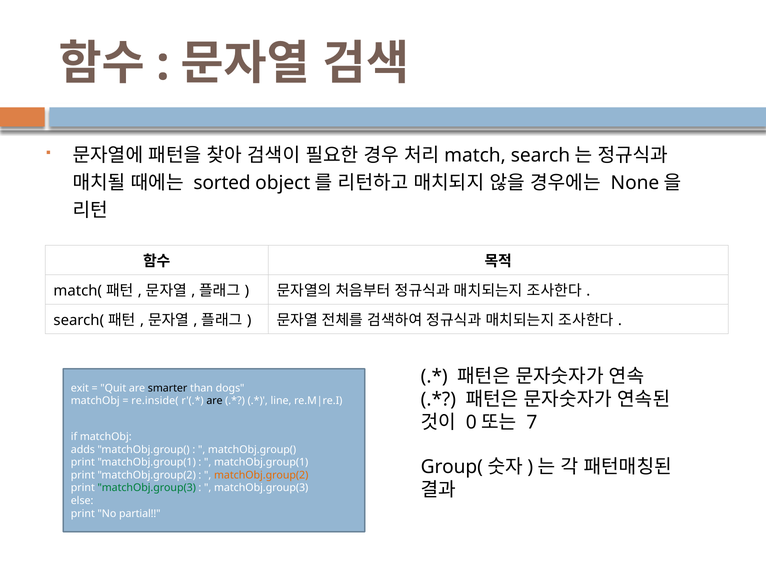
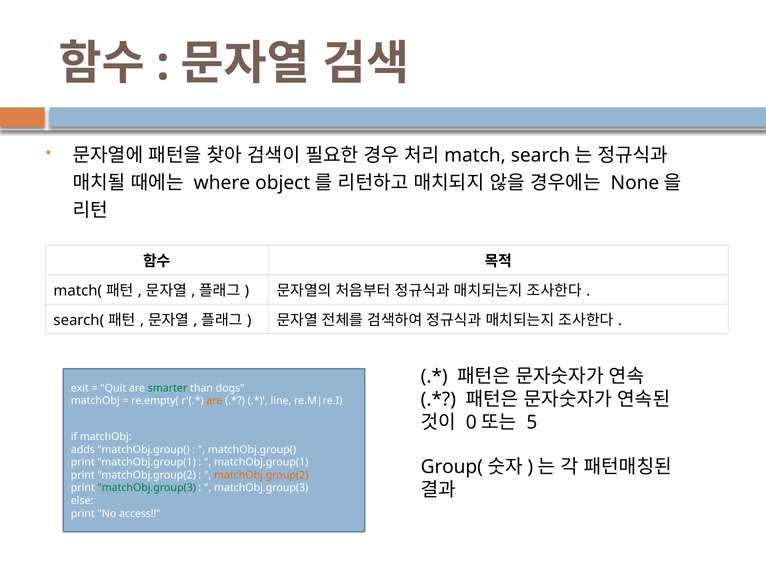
sorted: sorted -> where (222, 183)
smarter colour: black -> green (168, 388)
re.inside(: re.inside( -> re.empty( (155, 401)
are colour: black -> orange (214, 401)
7: 7 -> 5 (532, 422)
partial: partial -> access (140, 513)
